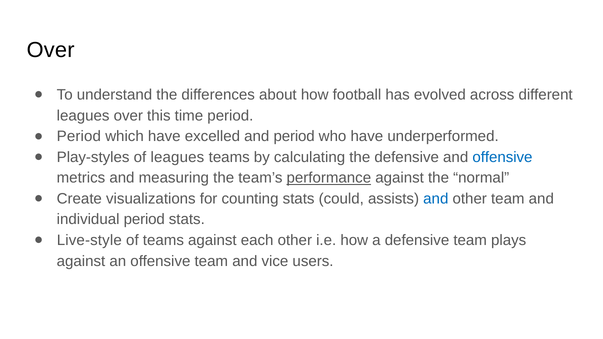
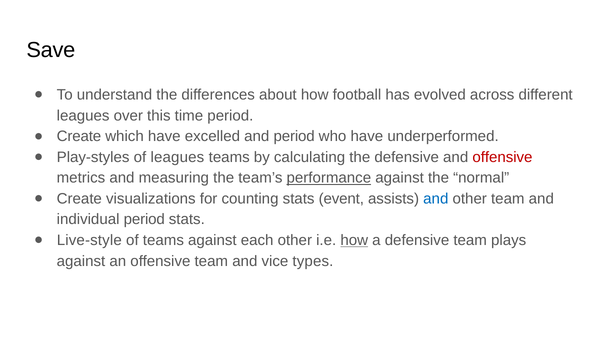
Over: Over -> Save (51, 50)
Period: Period -> Create (79, 136)
offensive colour: blue -> red (502, 157)
could: could -> event (341, 199)
how underline: none -> present (354, 240)
users: users -> types (313, 261)
